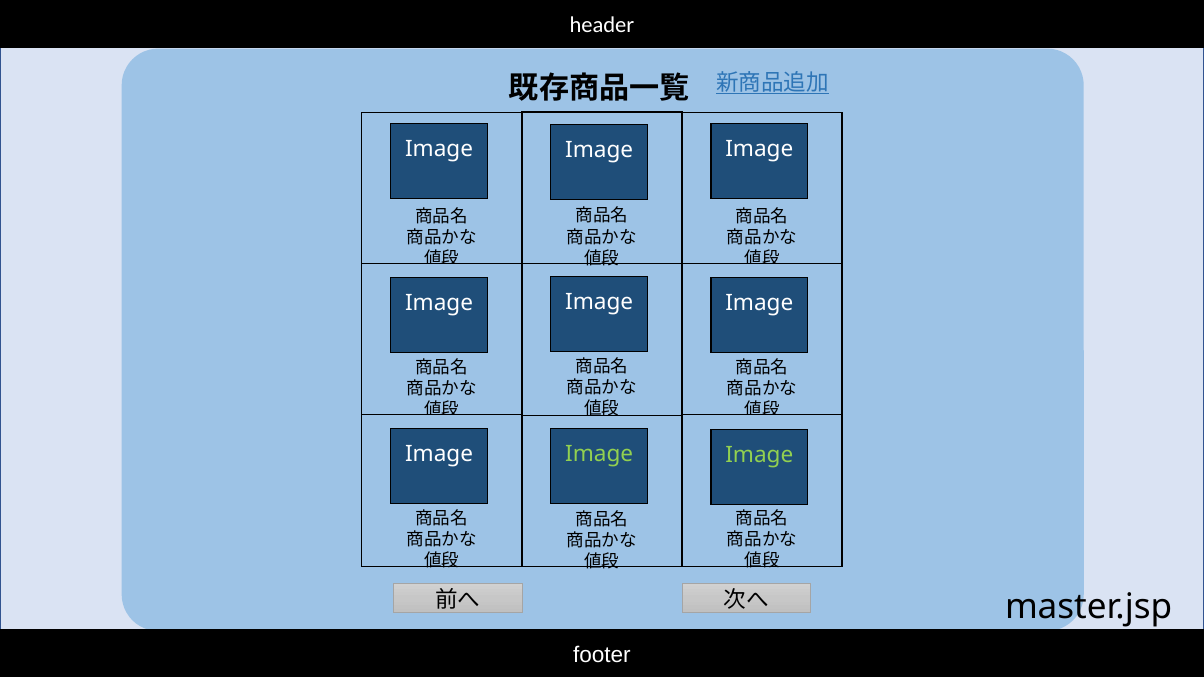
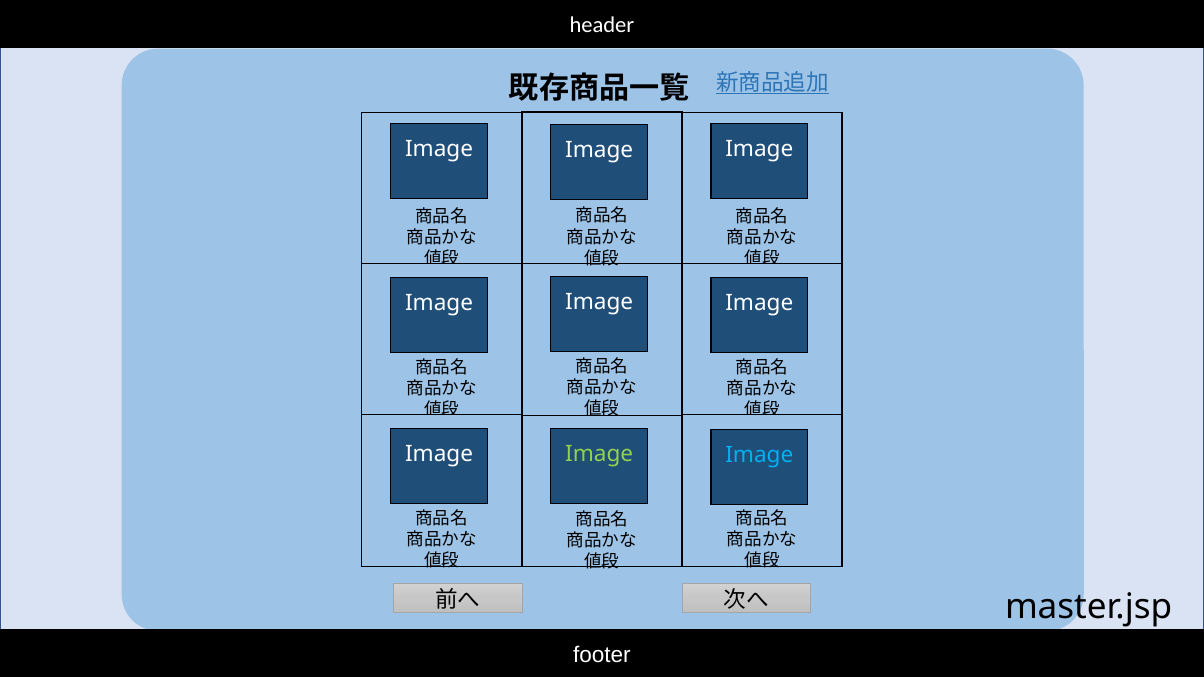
Image colour: light green -> light blue (759, 455)
